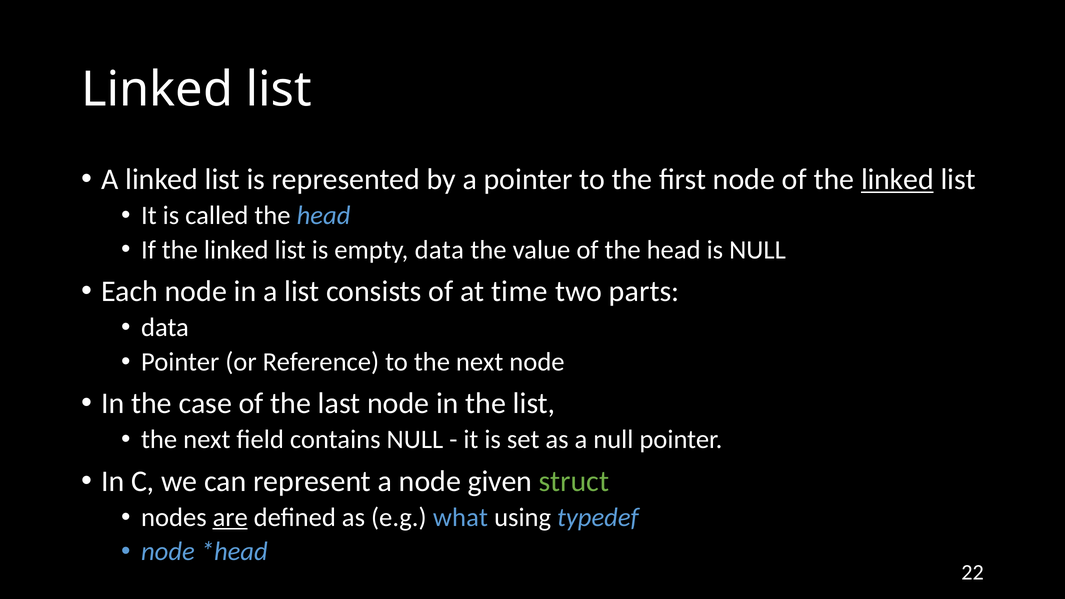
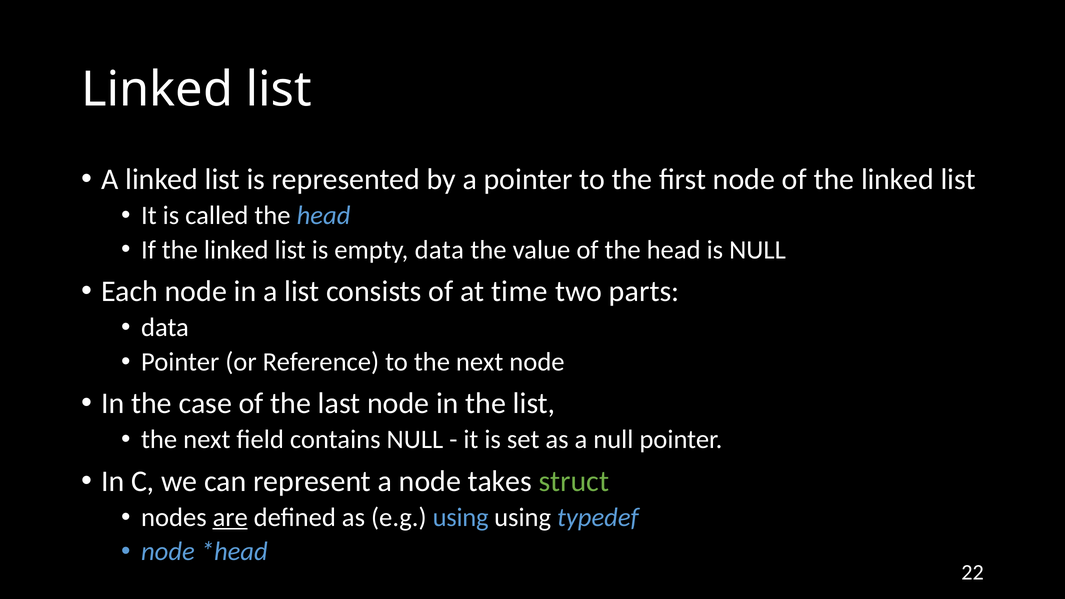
linked underline: present -> none (897, 179)
given: given -> takes (500, 481)
e.g what: what -> using (461, 517)
